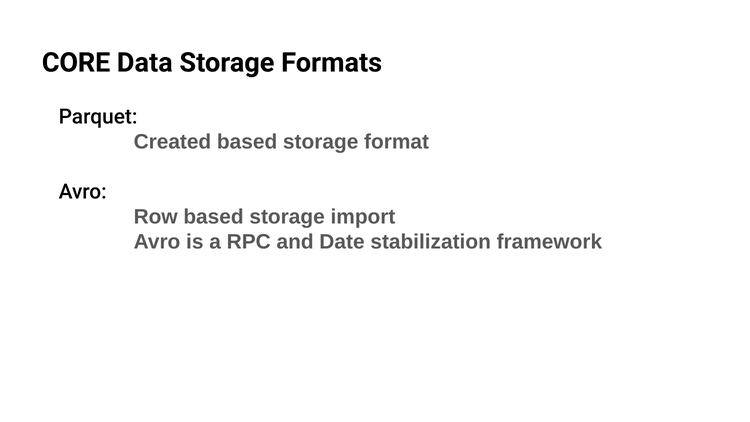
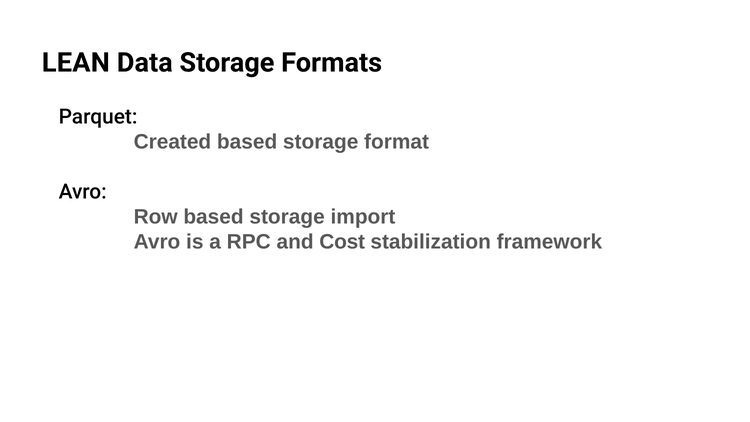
CORE: CORE -> LEAN (76, 63)
Date: Date -> Cost (342, 242)
